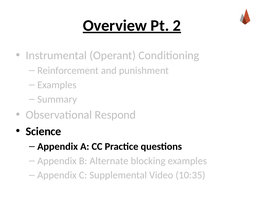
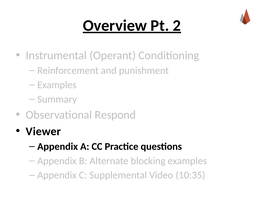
Science: Science -> Viewer (43, 131)
